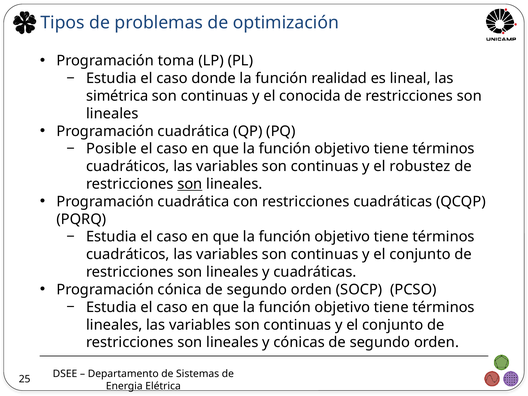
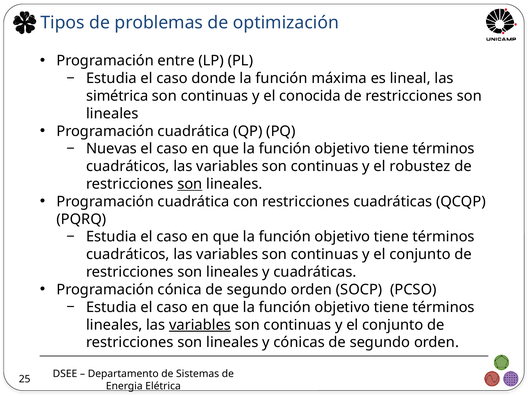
toma: toma -> entre (176, 61)
realidad: realidad -> máxima (339, 78)
Posible: Posible -> Nuevas (112, 149)
variables underline: none -> present (200, 325)
